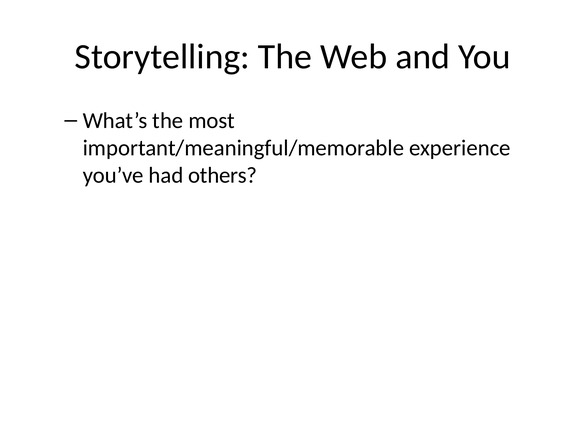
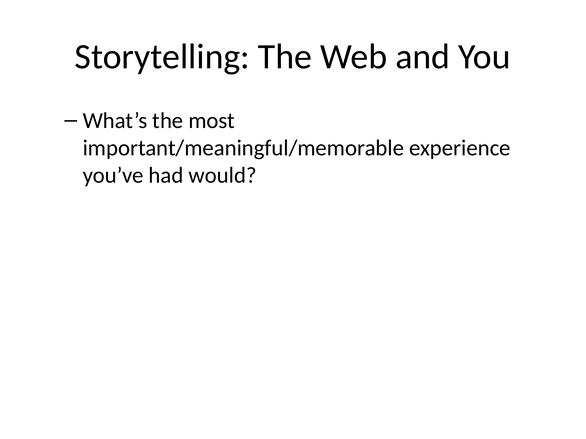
others: others -> would (223, 175)
